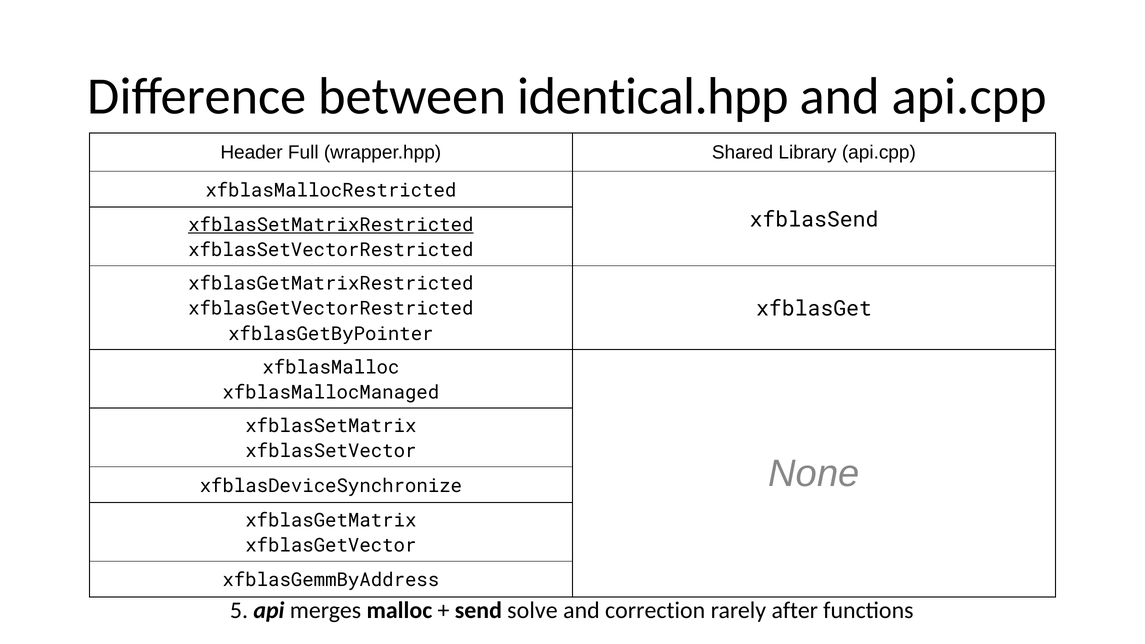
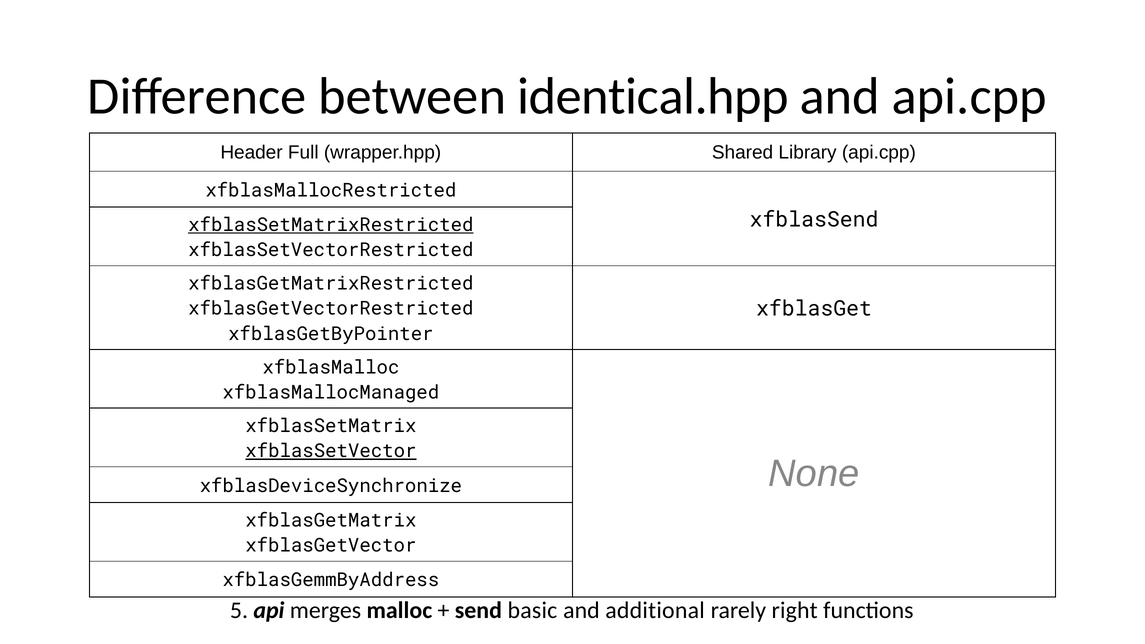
xfblasSetVector underline: none -> present (331, 451)
solve: solve -> basic (532, 610)
correction: correction -> additional (655, 610)
after: after -> right (795, 610)
